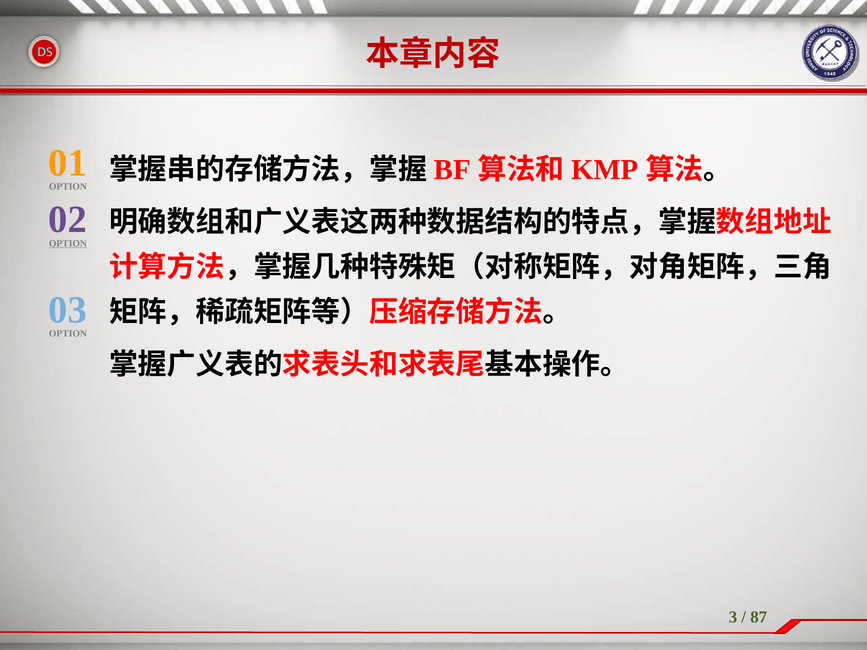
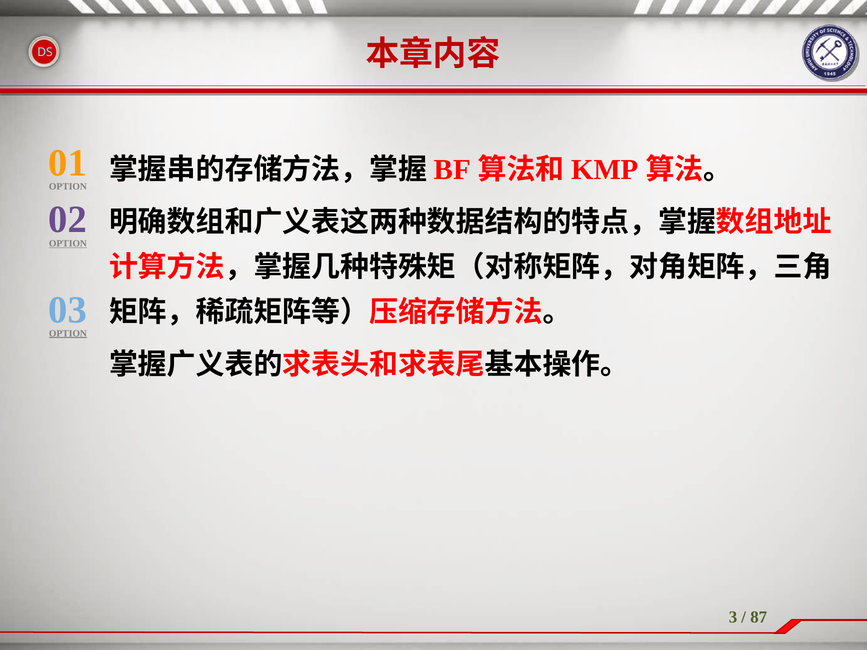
OPTION underline: none -> present (68, 333)
